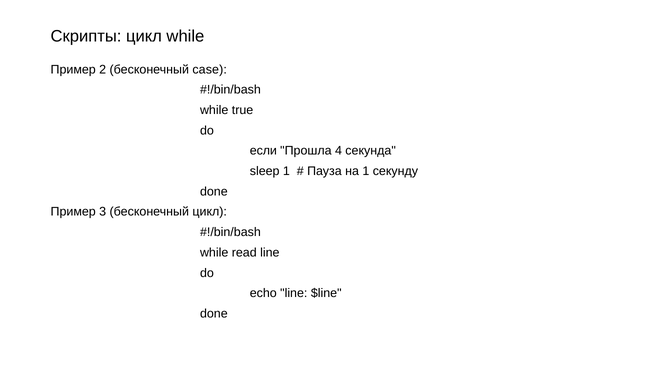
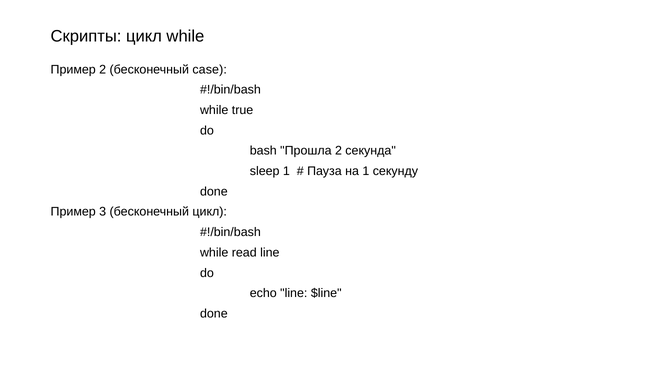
если: если -> bash (263, 151)
Прошла 4: 4 -> 2 (338, 151)
